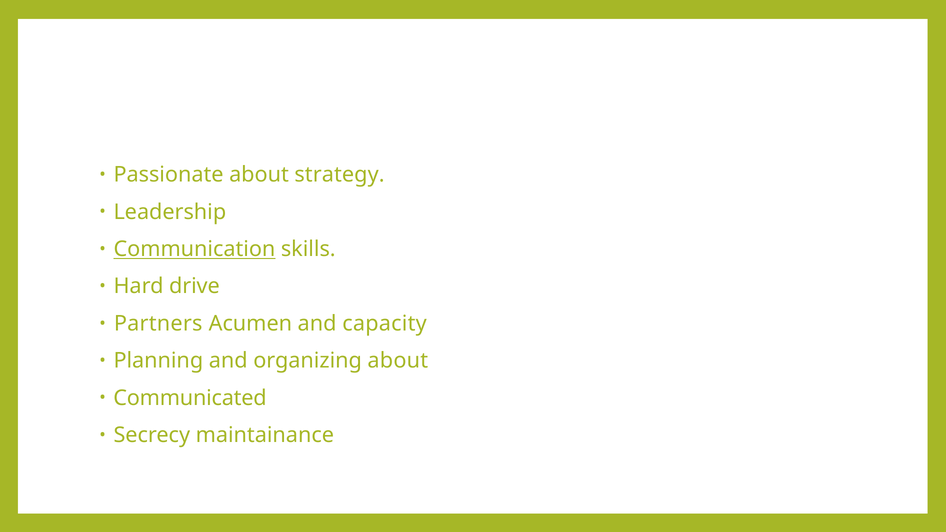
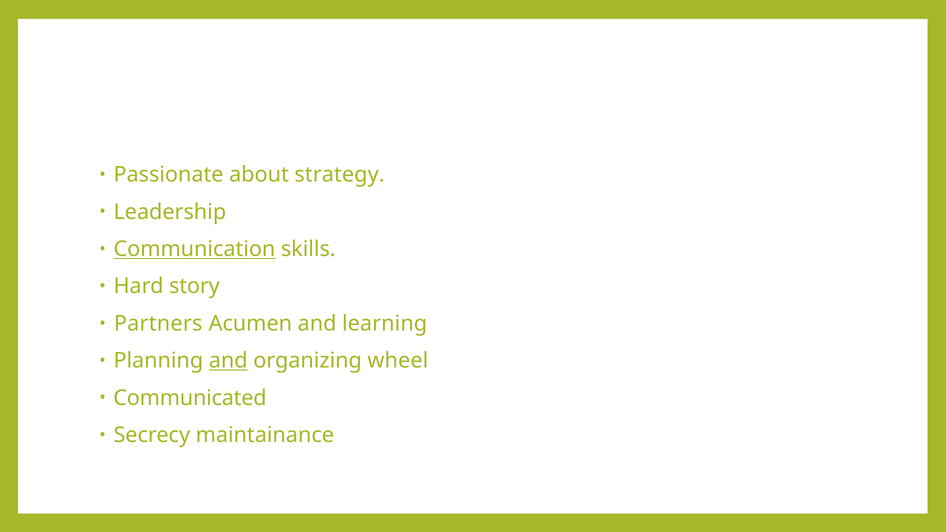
drive: drive -> story (194, 286)
capacity: capacity -> learning (385, 324)
and underline: none -> present (228, 361)
organizing about: about -> wheel (398, 361)
